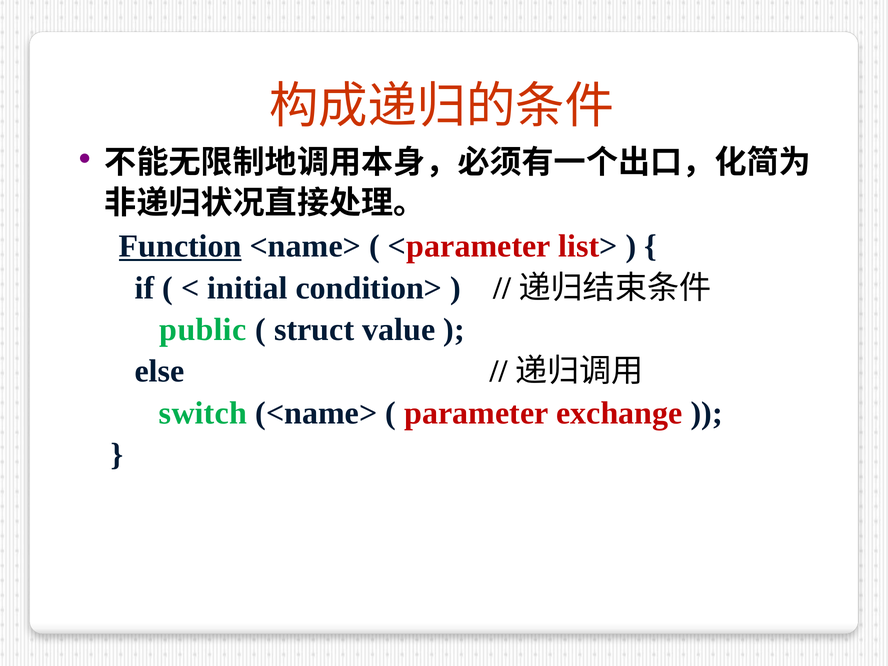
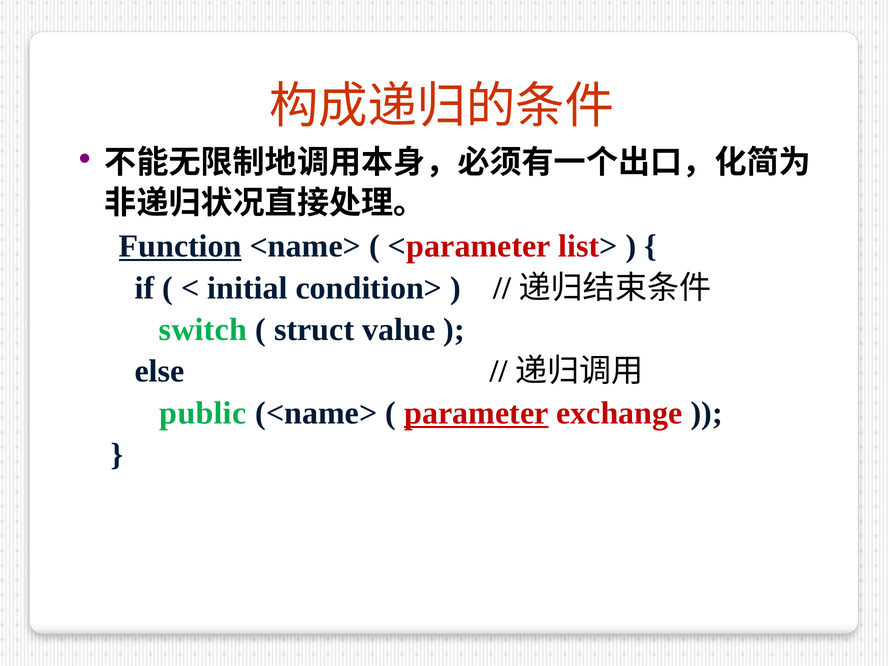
public: public -> switch (203, 330)
switch: switch -> public (203, 413)
parameter underline: none -> present (476, 413)
